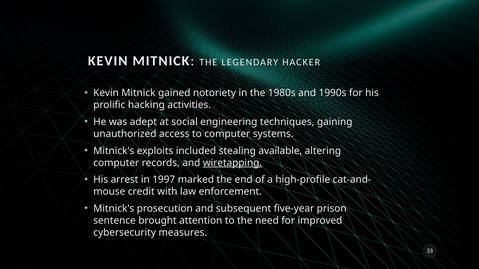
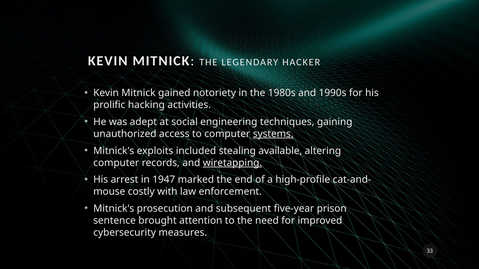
systems underline: none -> present (273, 134)
1997: 1997 -> 1947 (164, 180)
credit: credit -> costly (141, 192)
